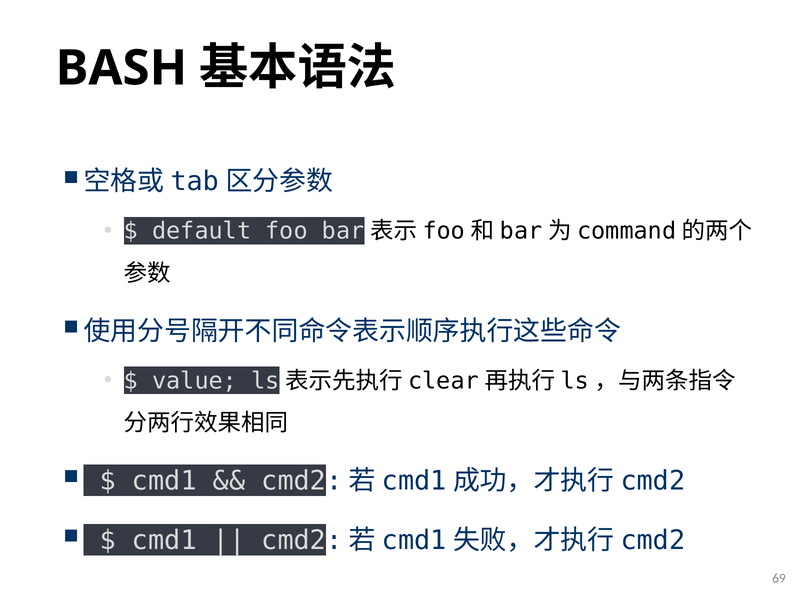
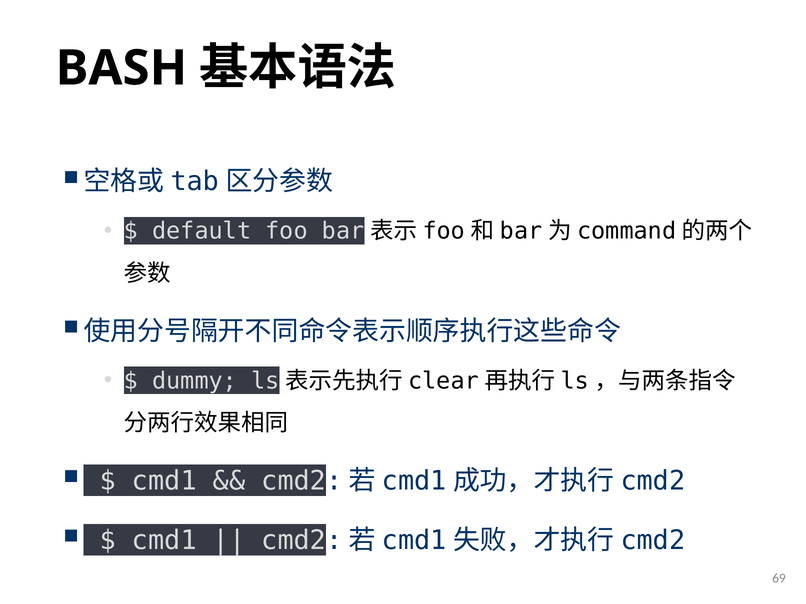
value: value -> dummy (195, 381)
